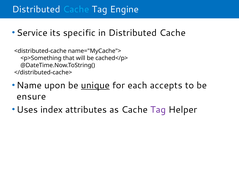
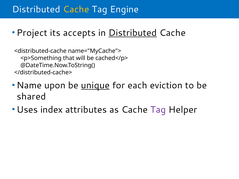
Cache colour: light blue -> yellow (76, 9)
Service: Service -> Project (32, 33)
specific: specific -> accepts (79, 33)
Distributed underline: none -> present (133, 33)
accepts: accepts -> eviction (166, 86)
ensure: ensure -> shared (31, 97)
